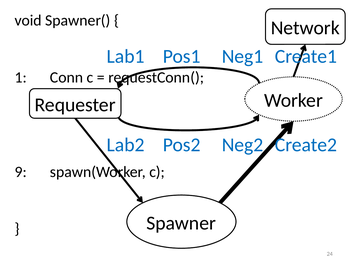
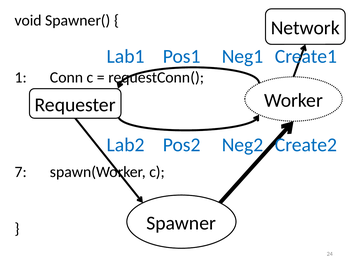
9: 9 -> 7 (21, 172)
